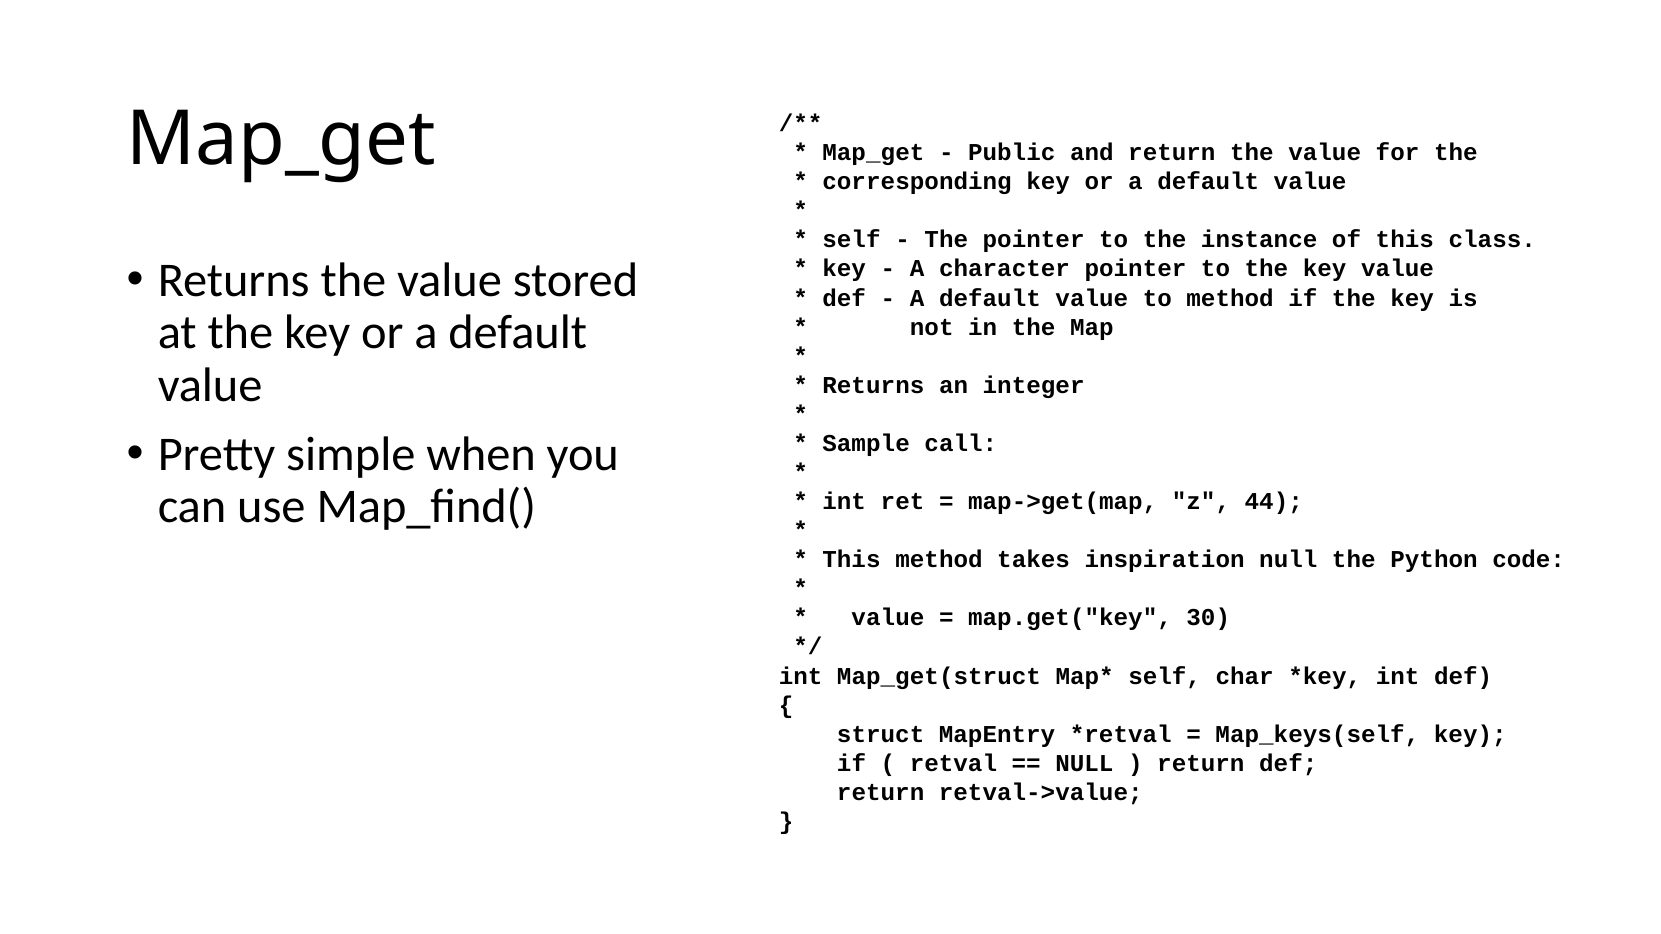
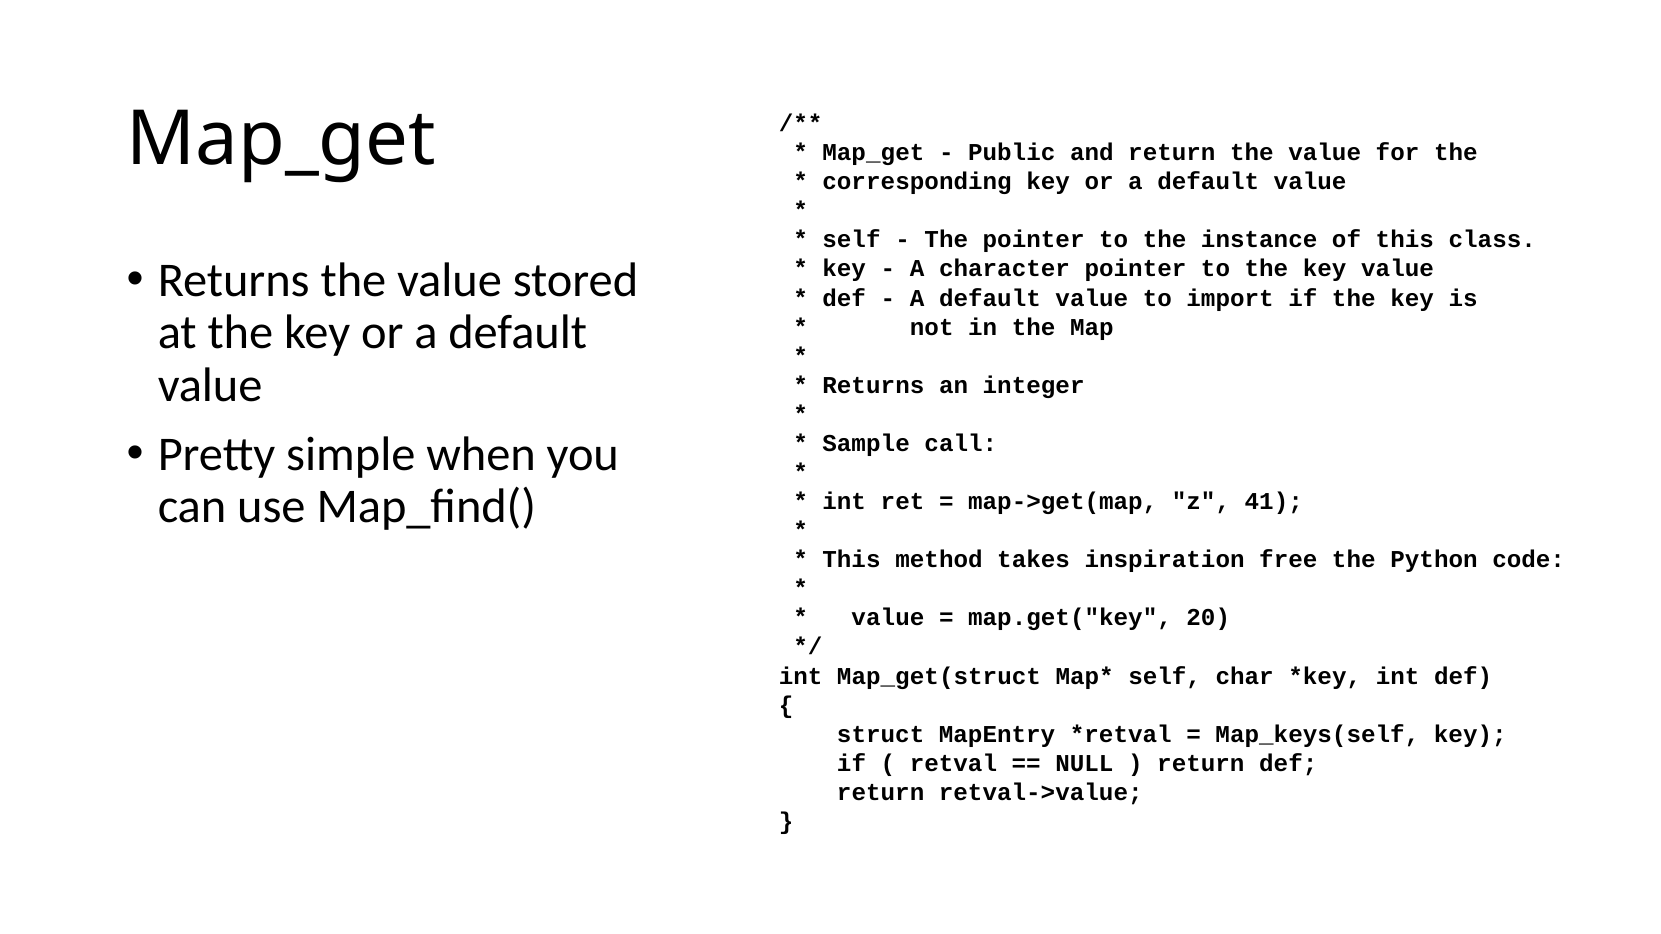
to method: method -> import (1230, 298)
44: 44 -> 41 (1274, 502)
inspiration null: null -> free (1288, 560)
30: 30 -> 20 (1208, 618)
